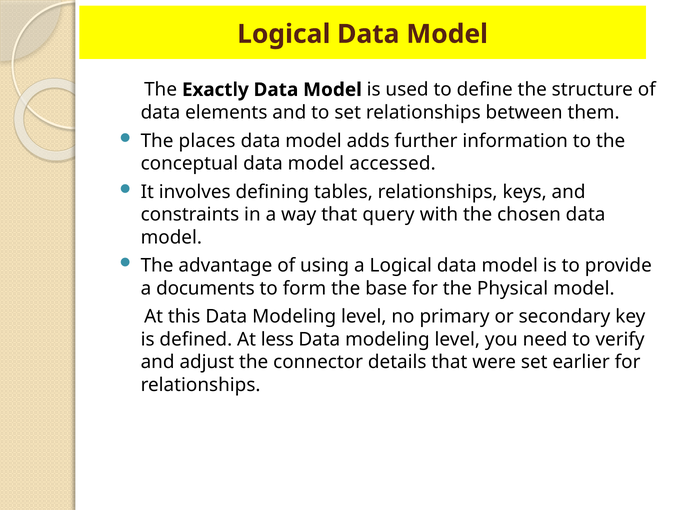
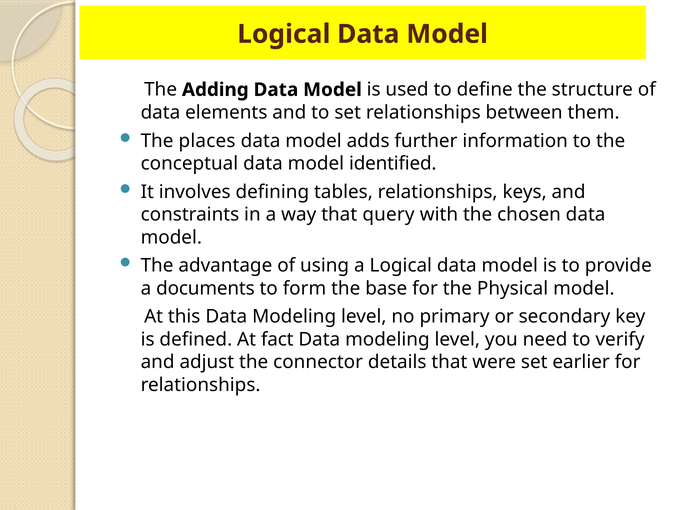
Exactly: Exactly -> Adding (215, 90)
accessed: accessed -> identified (393, 163)
less: less -> fact (277, 339)
